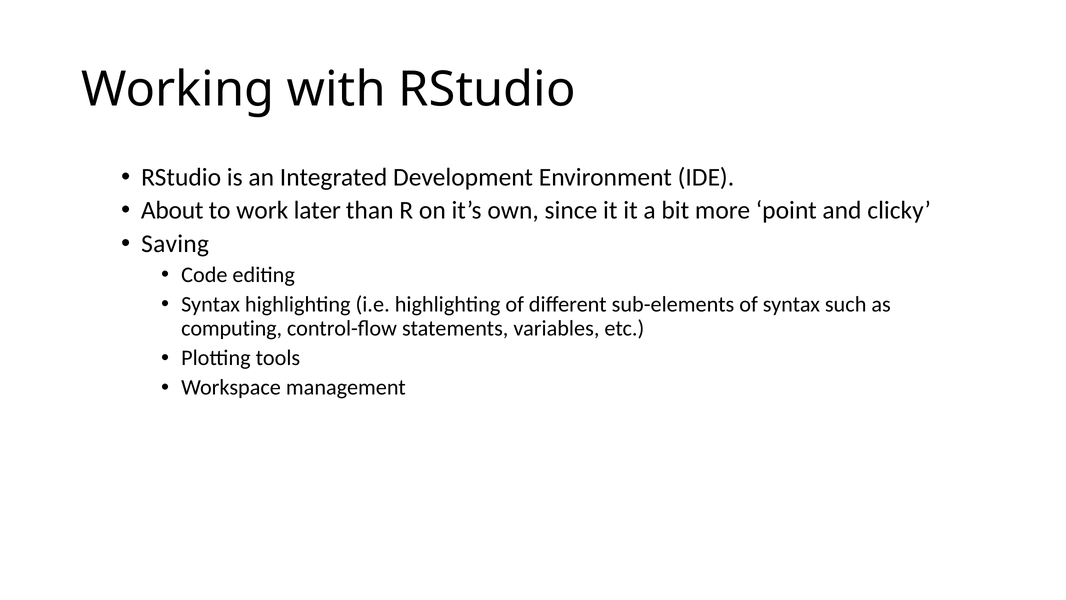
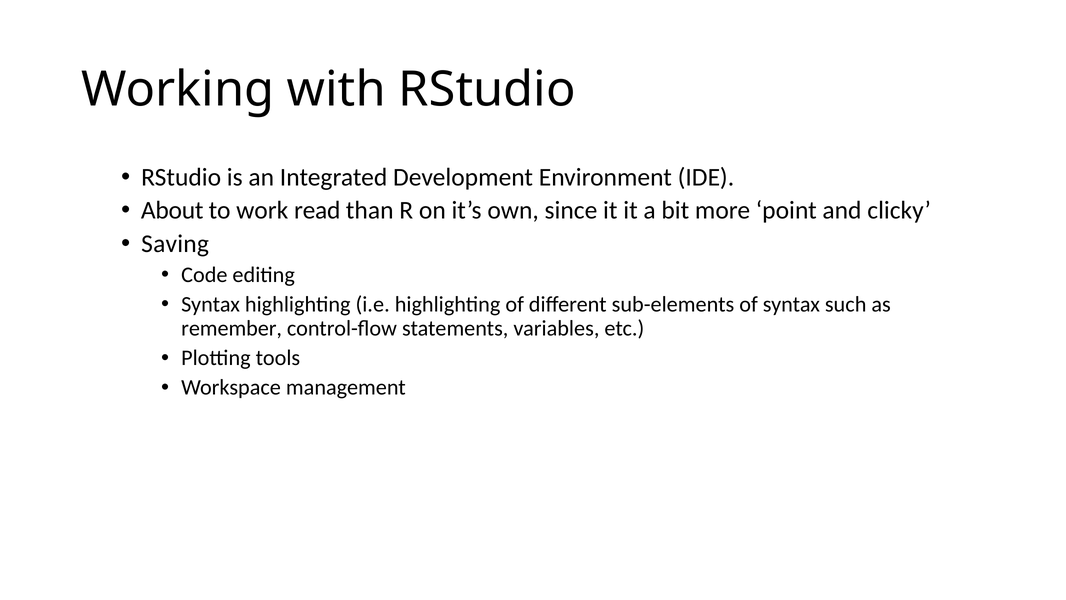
later: later -> read (317, 210)
computing: computing -> remember (232, 328)
